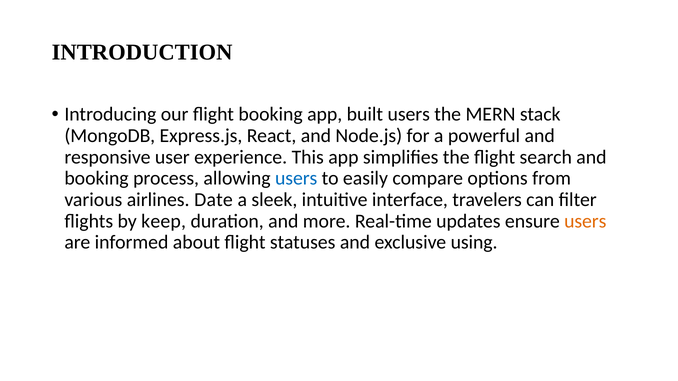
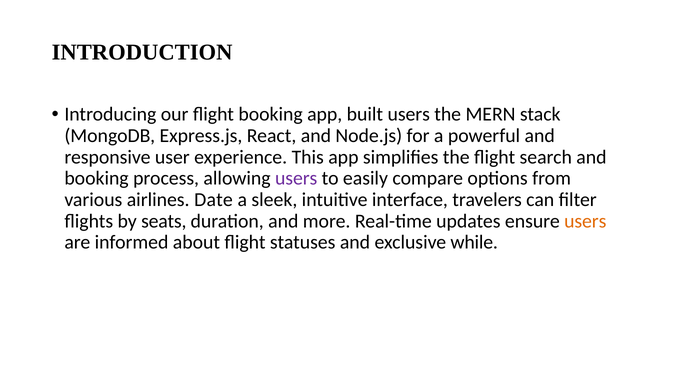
users colour: blue -> purple (296, 179)
keep: keep -> seats (164, 221)
using: using -> while (474, 243)
